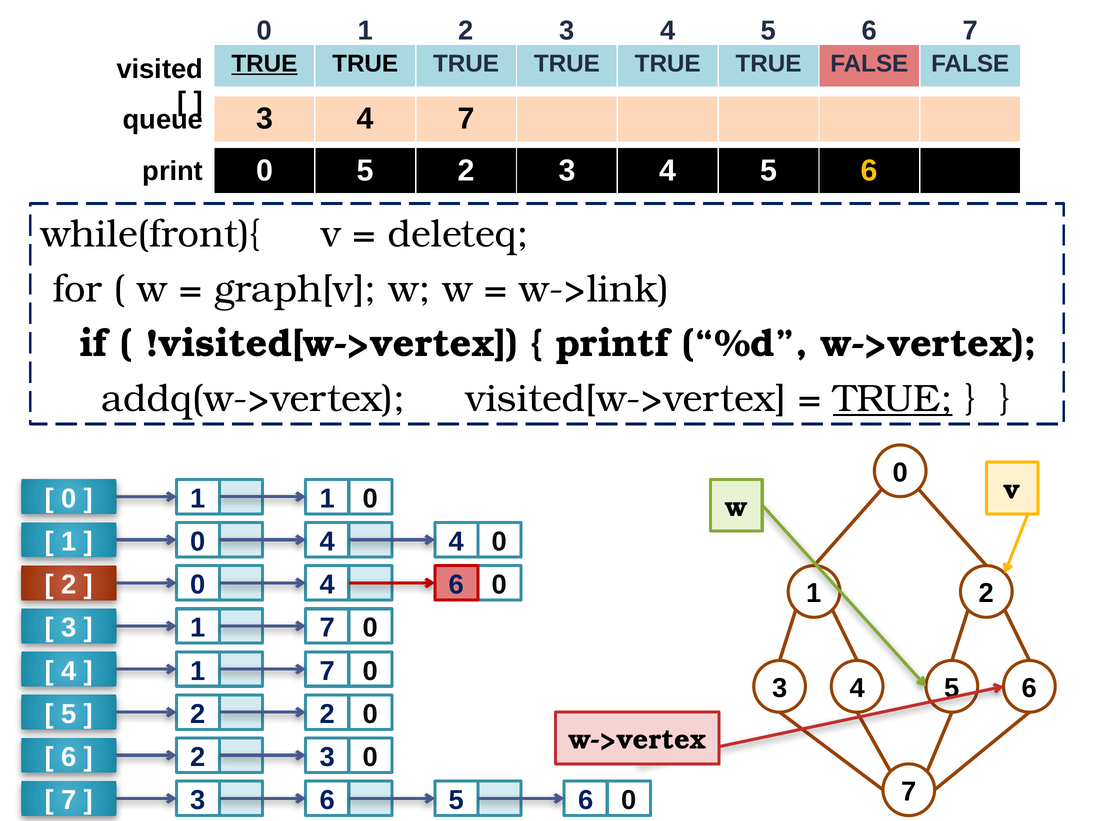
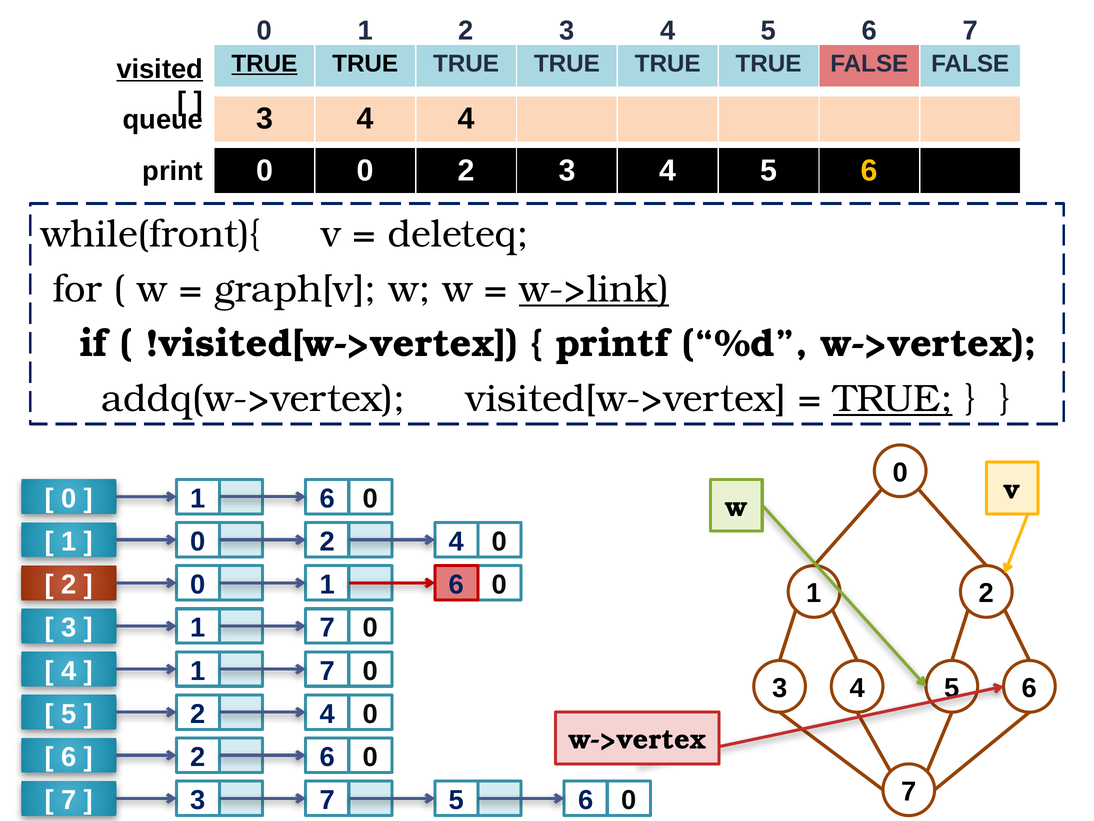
visited underline: none -> present (160, 69)
4 7: 7 -> 4 (466, 119)
5: 5 -> 0 (365, 170)
w->link underline: none -> present (594, 289)
1 1: 1 -> 6 (327, 498)
4: 4 -> 2 (327, 541)
4: 4 -> 1 (327, 584)
2: 2 -> 4 (327, 714)
3: 3 -> 6 (327, 757)
6: 6 -> 7 (327, 800)
